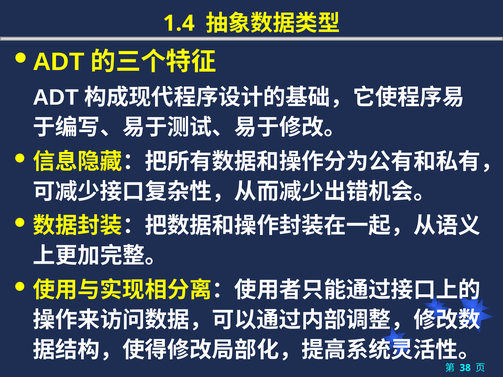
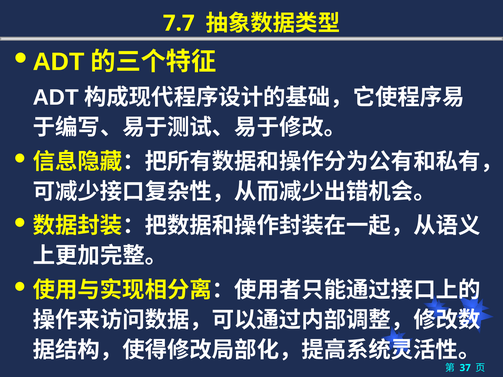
1.4: 1.4 -> 7.7 (179, 23)
38: 38 -> 37 (465, 368)
